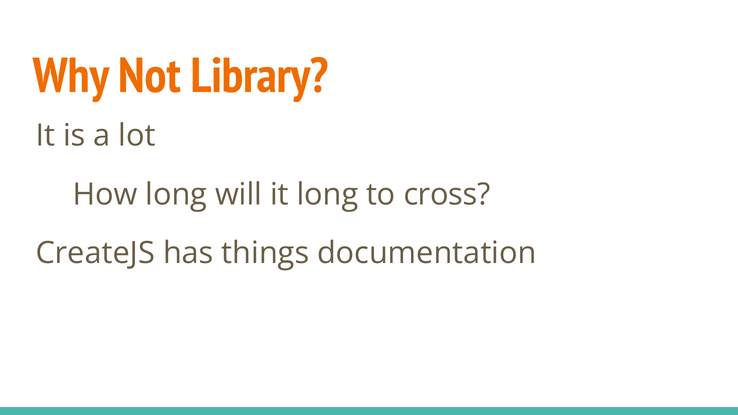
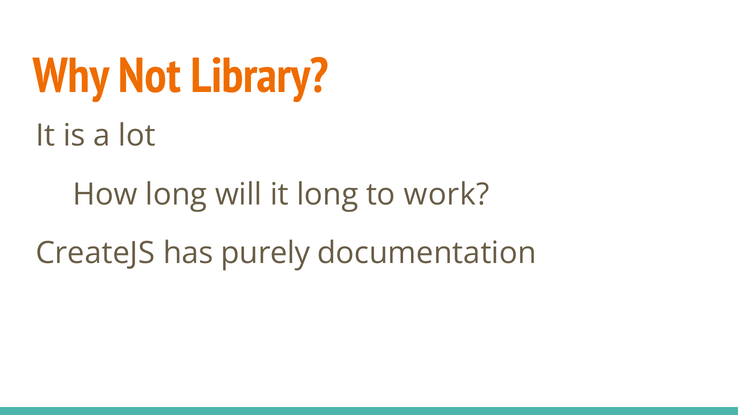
cross: cross -> work (447, 195)
things: things -> purely (265, 253)
